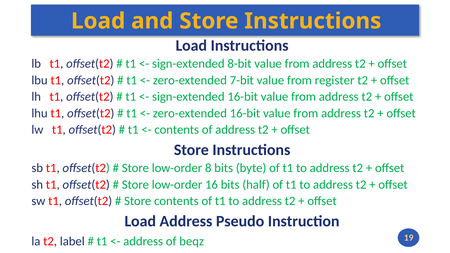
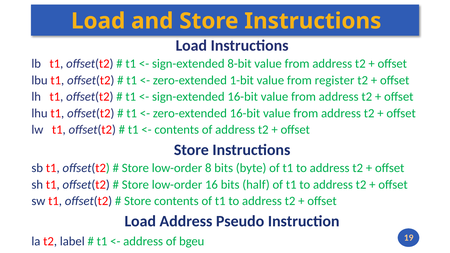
7-bit: 7-bit -> 1-bit (242, 80)
beqz: beqz -> bgeu (192, 241)
